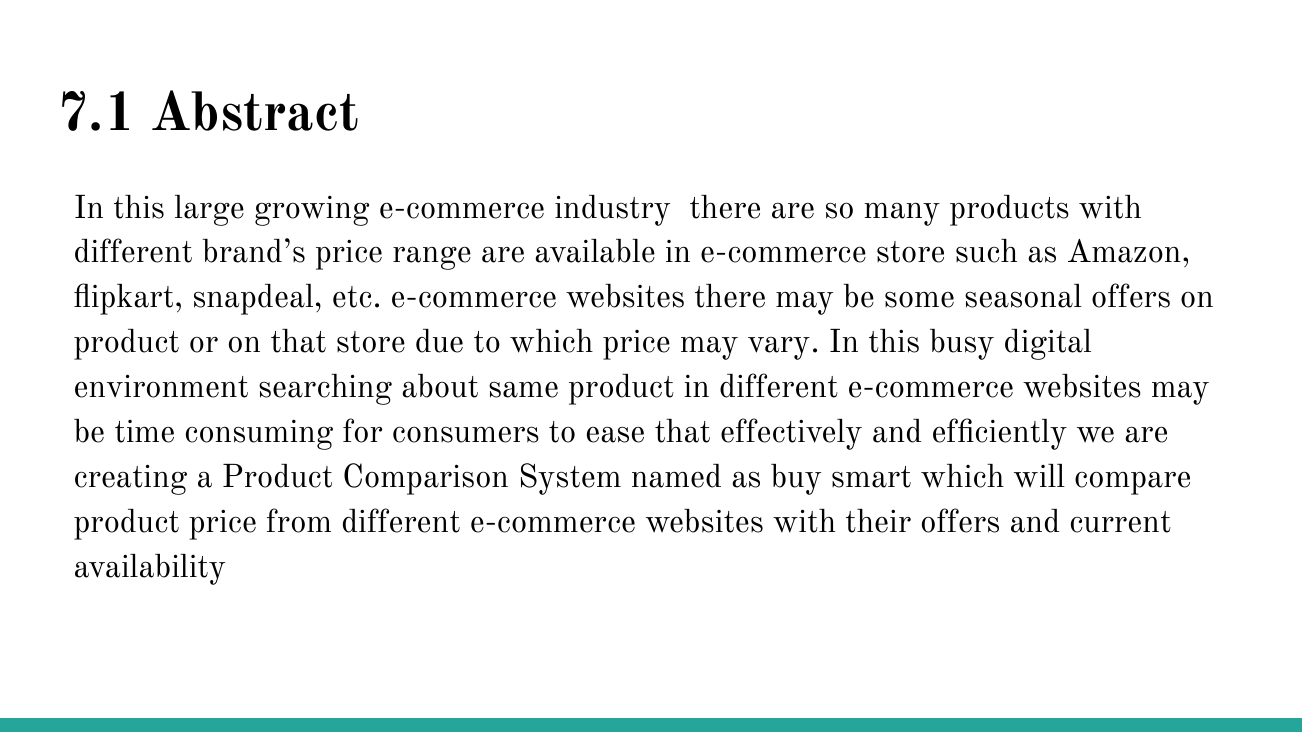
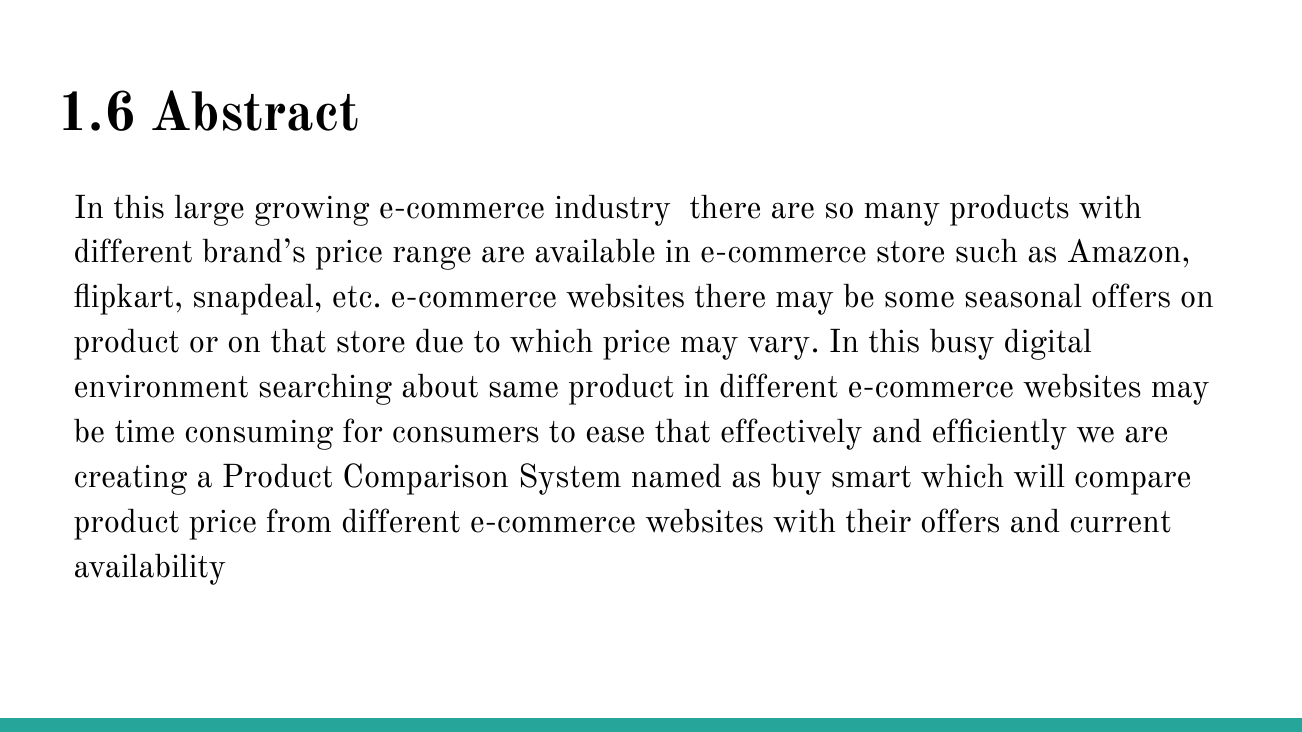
7.1: 7.1 -> 1.6 (96, 113)
